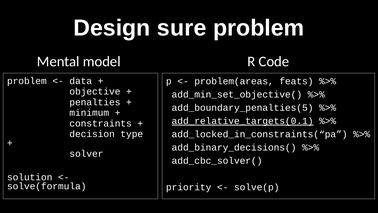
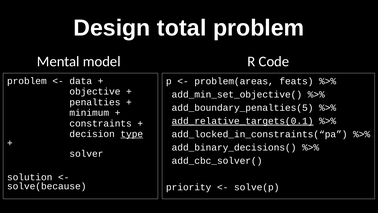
sure: sure -> total (182, 28)
type underline: none -> present (132, 134)
solve(formula: solve(formula -> solve(because (47, 186)
